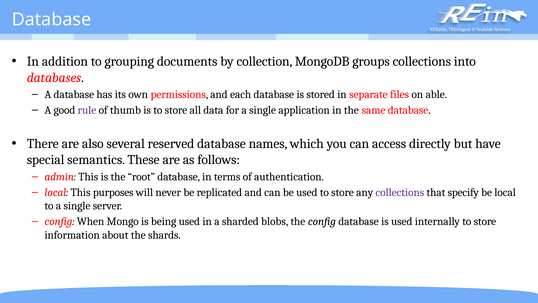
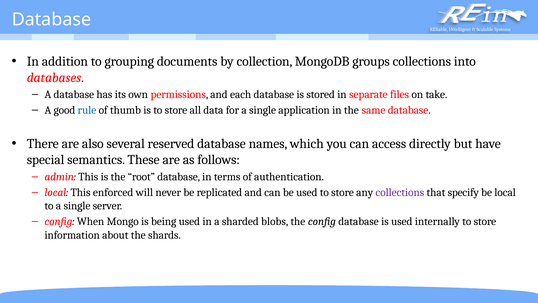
able: able -> take (436, 94)
rule colour: purple -> blue (87, 110)
purposes: purposes -> enforced (113, 192)
